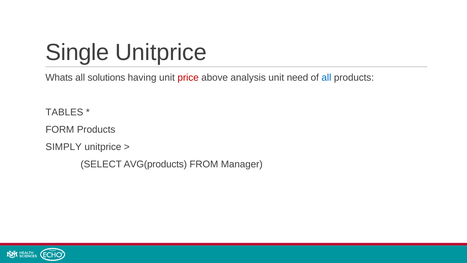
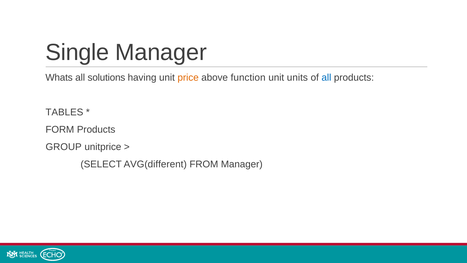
Single Unitprice: Unitprice -> Manager (161, 52)
price colour: red -> orange (188, 78)
analysis: analysis -> function (248, 78)
need: need -> units (297, 78)
SIMPLY: SIMPLY -> GROUP (64, 147)
AVG(products: AVG(products -> AVG(different (155, 164)
